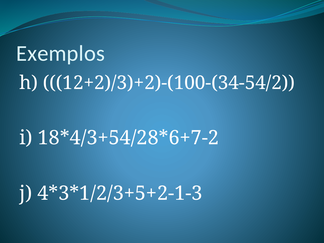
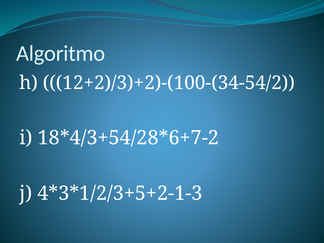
Exemplos: Exemplos -> Algoritmo (61, 54)
